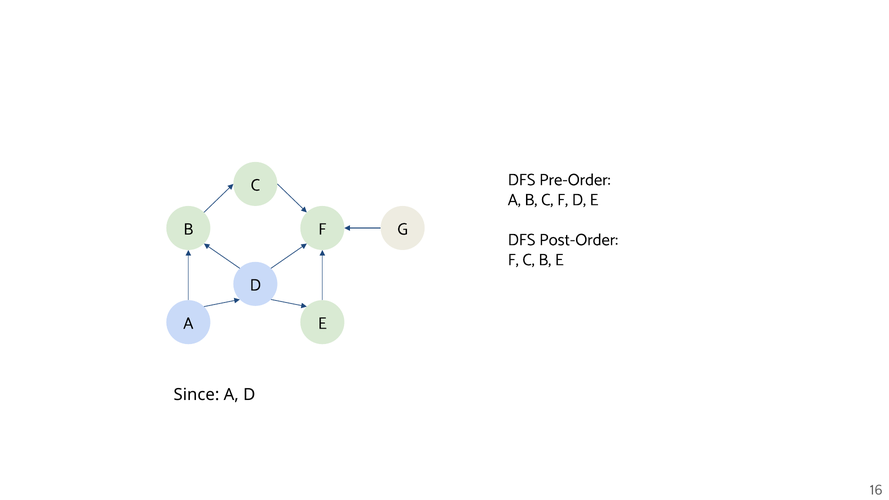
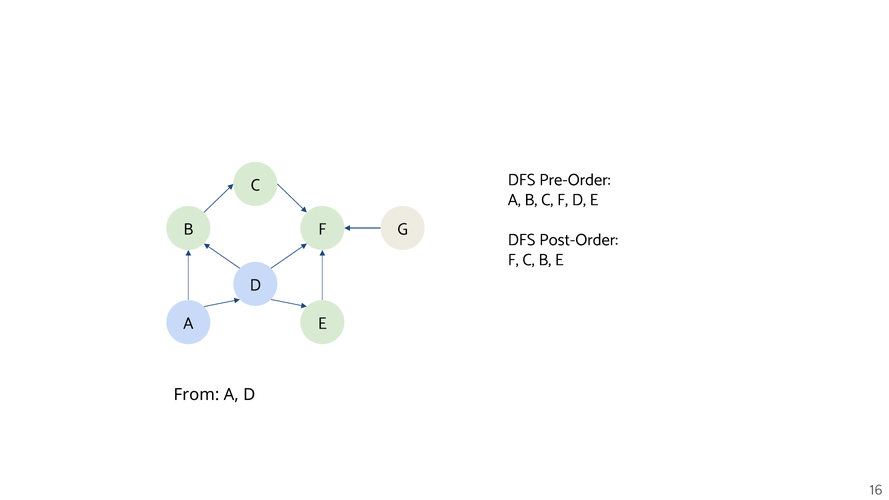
Since: Since -> From (196, 395)
